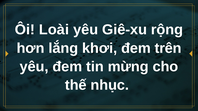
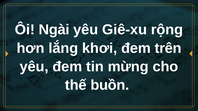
Loài: Loài -> Ngài (54, 30)
nhục: nhục -> buồn (110, 85)
